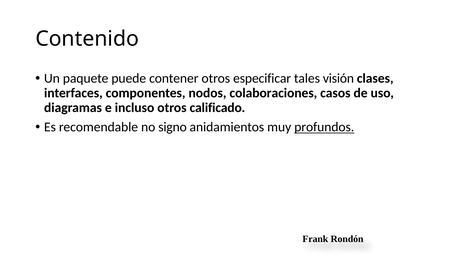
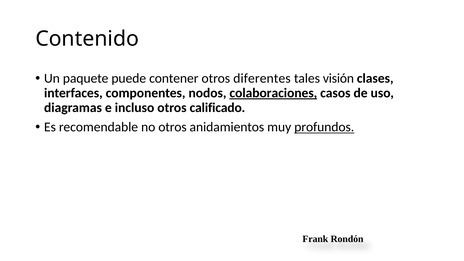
especificar: especificar -> diferentes (262, 78)
colaboraciones underline: none -> present (273, 93)
no signo: signo -> otros (173, 127)
